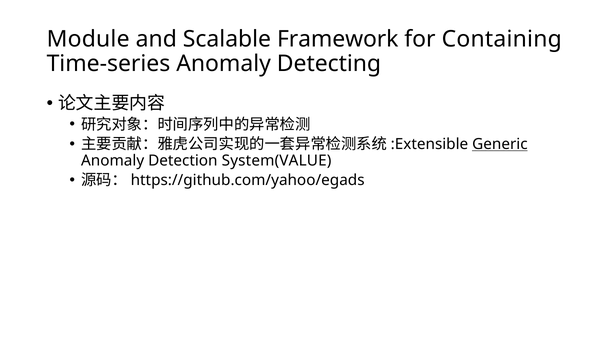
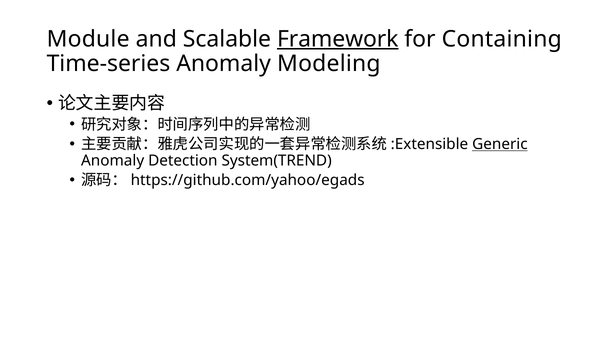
Framework underline: none -> present (338, 39)
Detecting: Detecting -> Modeling (329, 64)
System(VALUE: System(VALUE -> System(TREND (277, 161)
